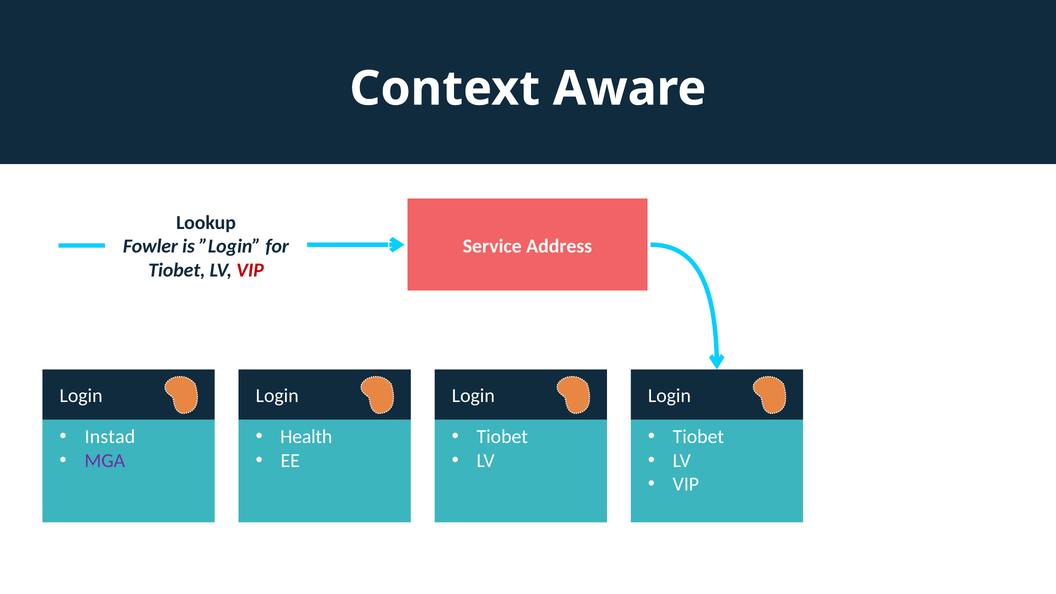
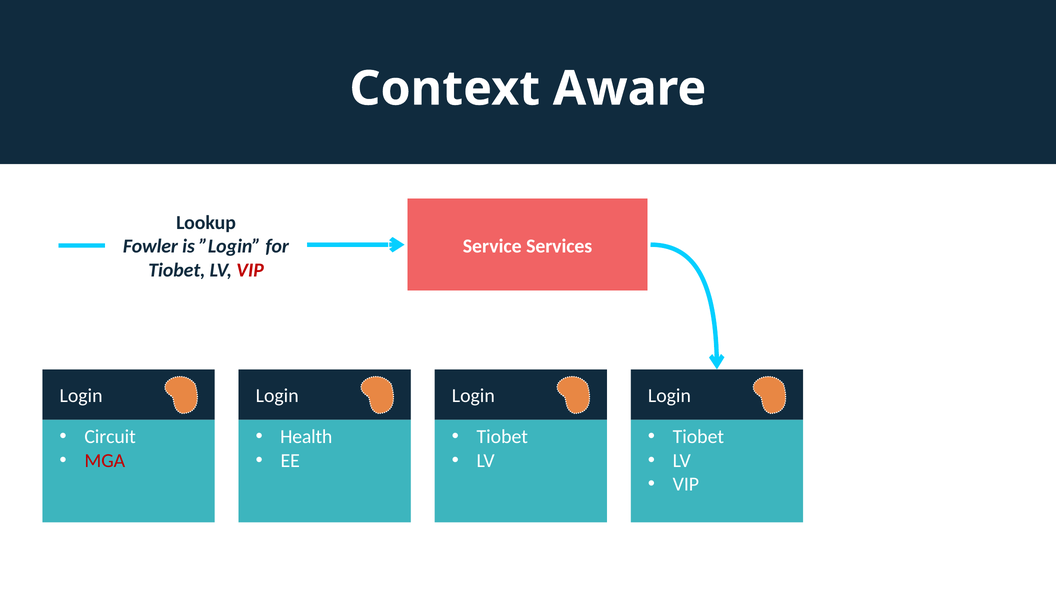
Address: Address -> Services (559, 246)
Instad: Instad -> Circuit (110, 437)
MGA colour: purple -> red (105, 461)
